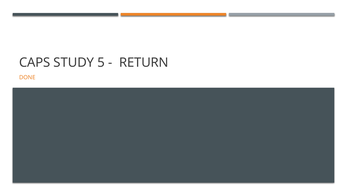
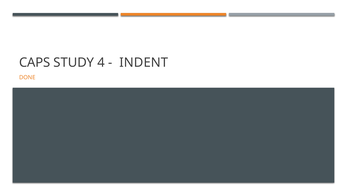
5: 5 -> 4 (101, 63)
RETURN: RETURN -> INDENT (144, 63)
